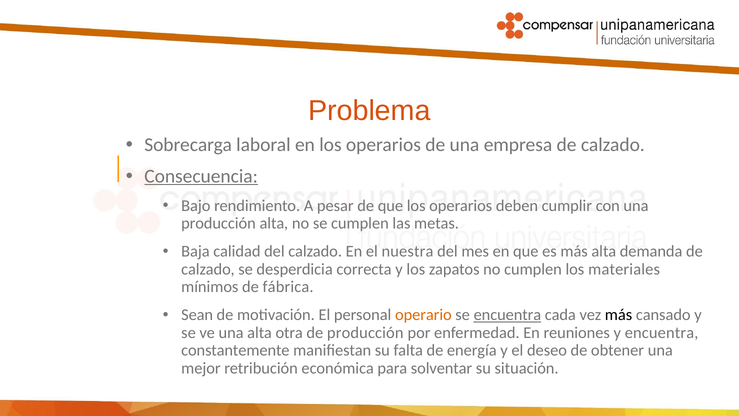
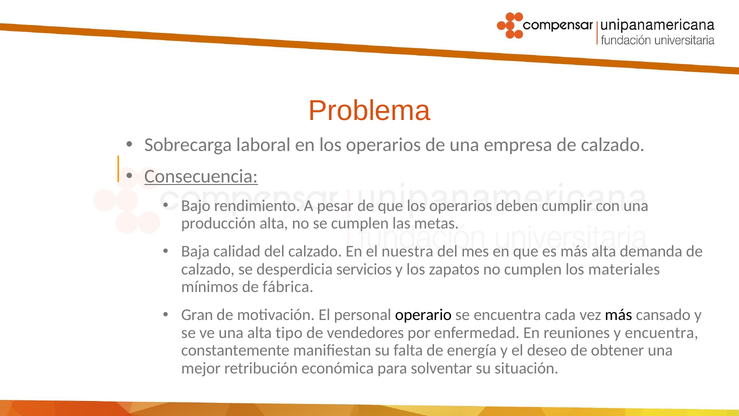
correcta: correcta -> servicios (364, 269)
Sean: Sean -> Gran (197, 315)
operario colour: orange -> black (423, 315)
encuentra underline: present -> none (507, 315)
otra: otra -> tipo (289, 332)
de producción: producción -> vendedores (365, 332)
